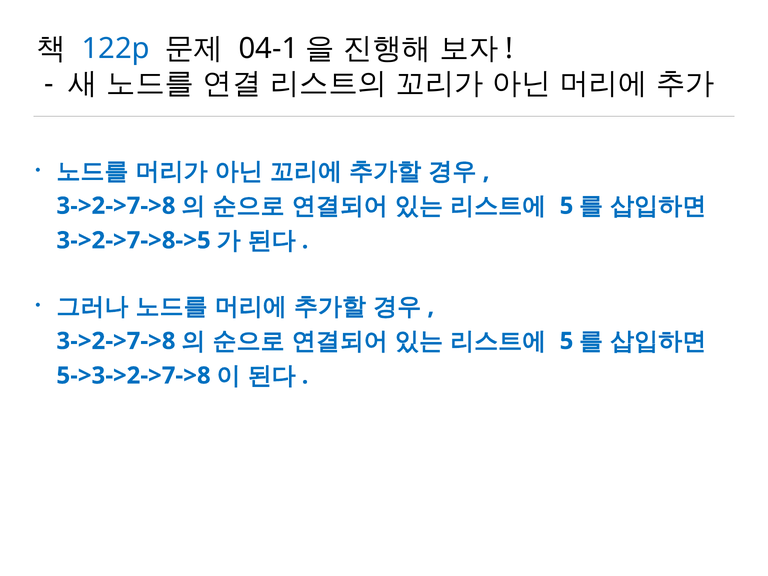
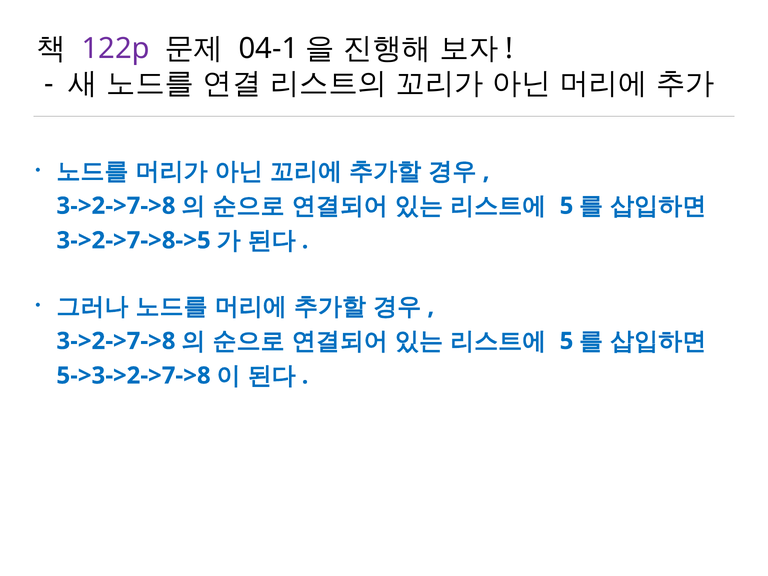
122p colour: blue -> purple (116, 48)
